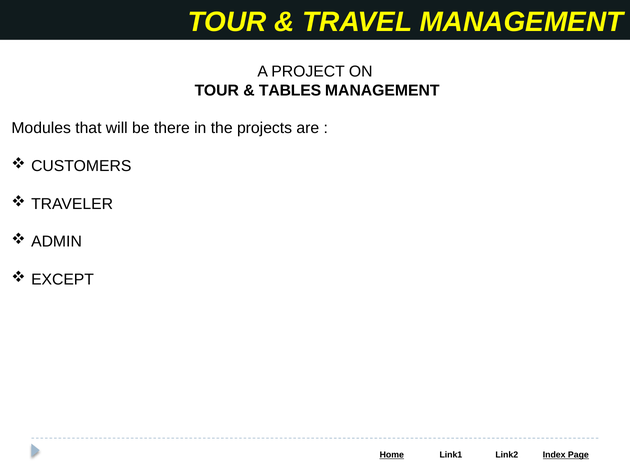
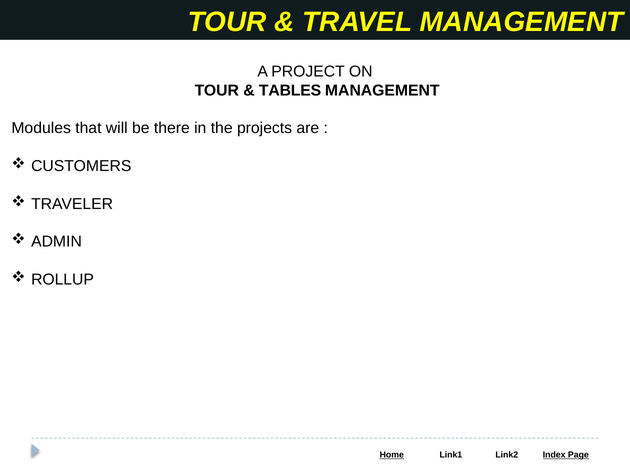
EXCEPT: EXCEPT -> ROLLUP (63, 279)
